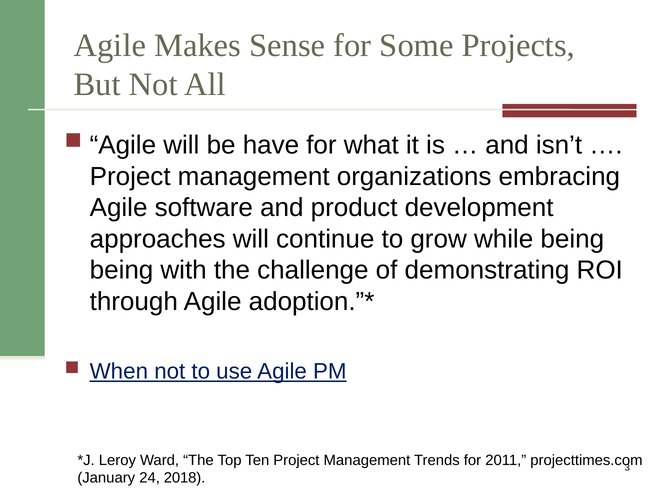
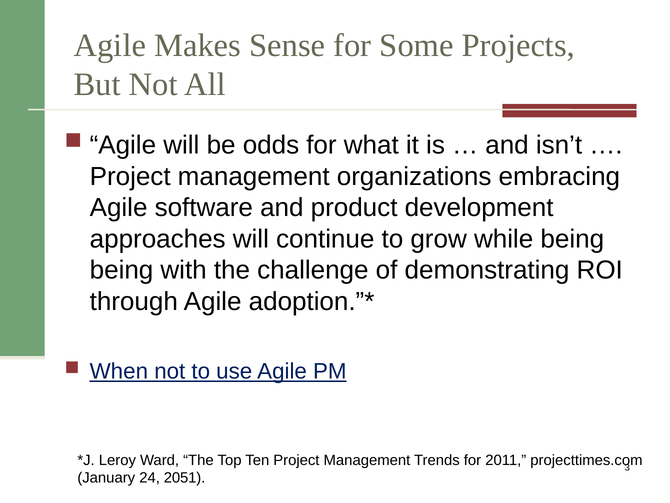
have: have -> odds (271, 145)
2018: 2018 -> 2051 (185, 478)
